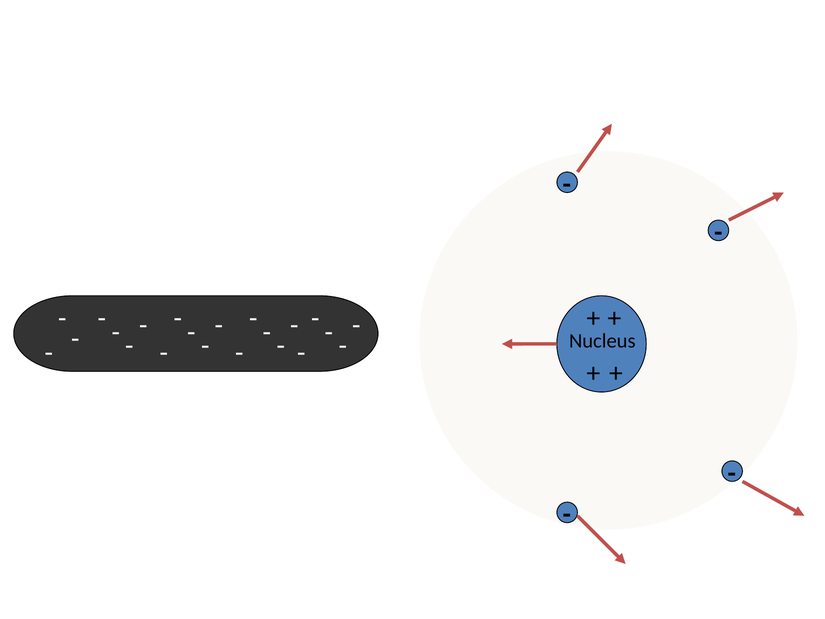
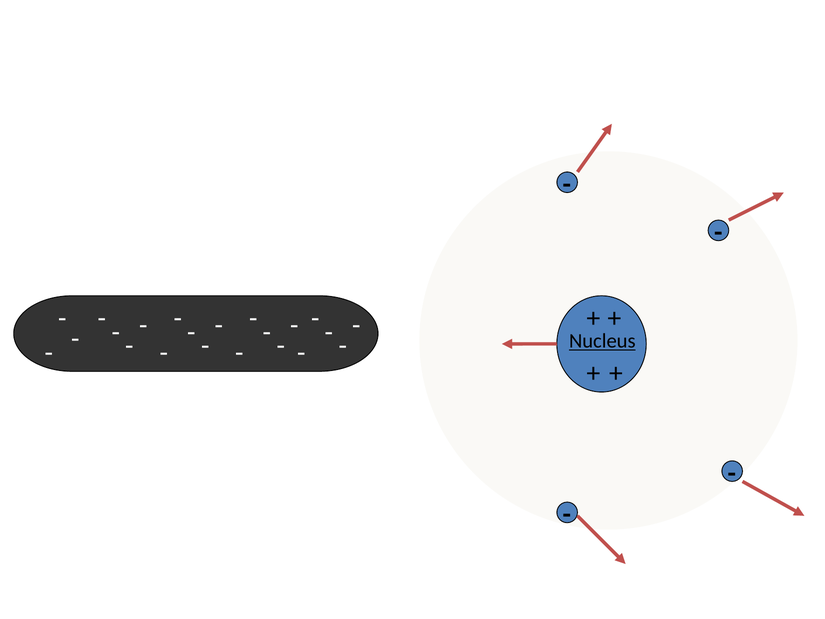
Nucleus underline: none -> present (602, 341)
